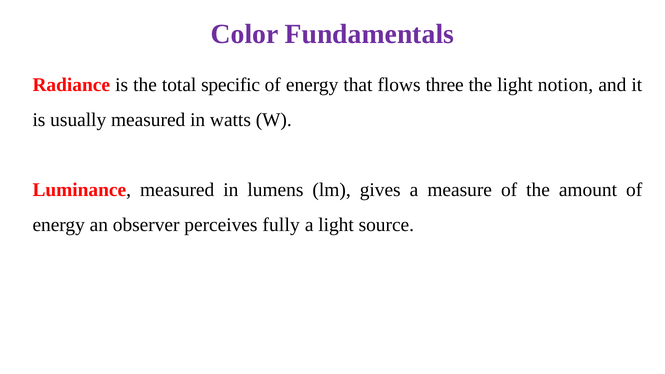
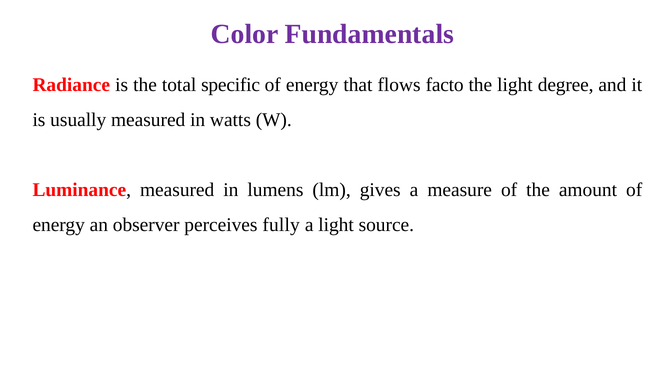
three: three -> facto (445, 85)
notion: notion -> degree (566, 85)
